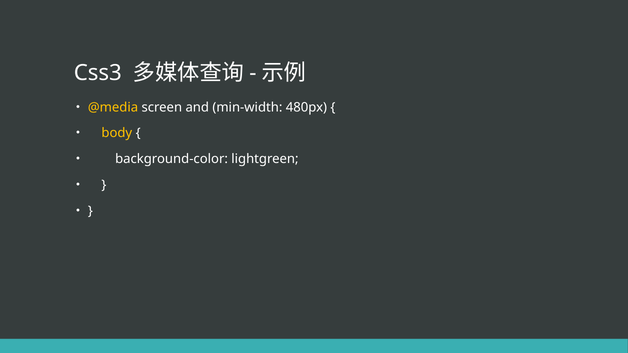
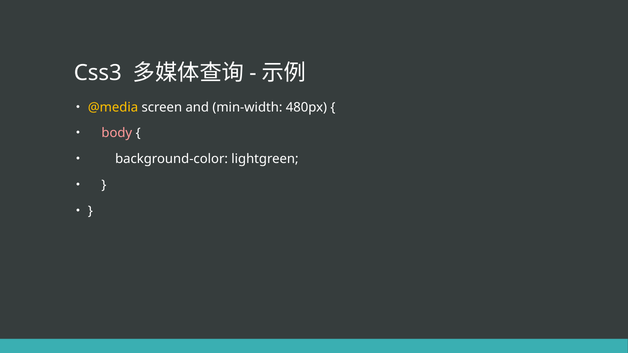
body colour: yellow -> pink (117, 133)
